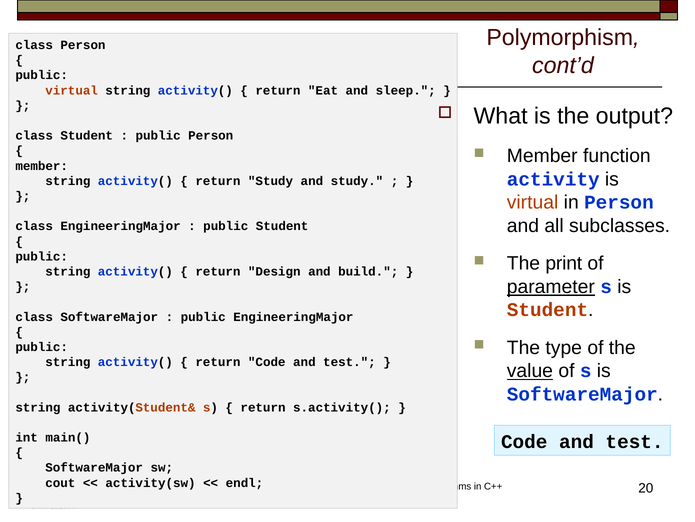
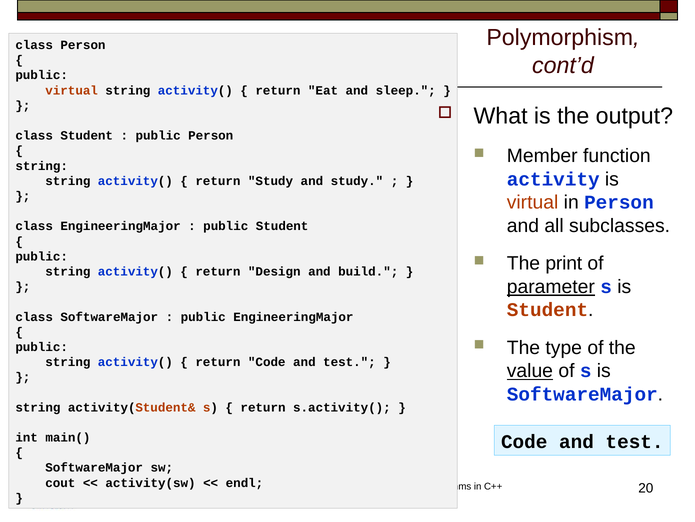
member: member -> string (42, 166)
